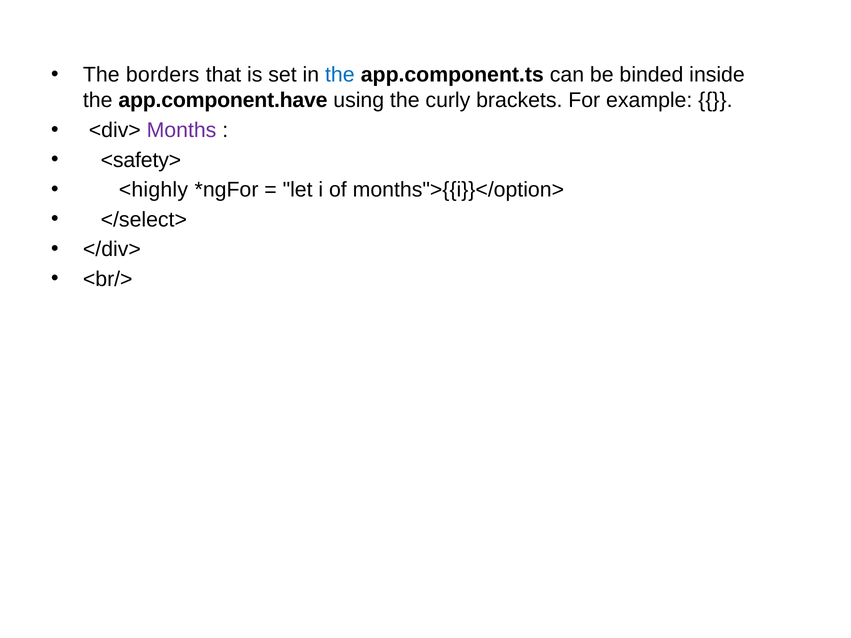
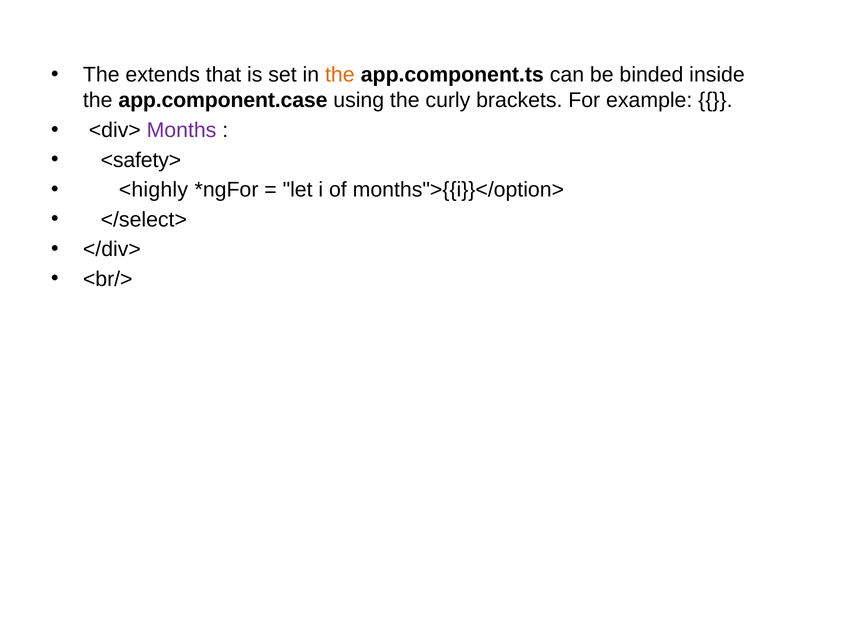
borders: borders -> extends (163, 75)
the colour: blue -> orange (340, 75)
app.component.have: app.component.have -> app.component.case (223, 100)
